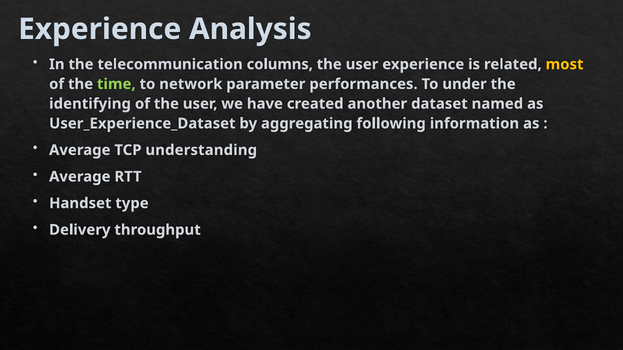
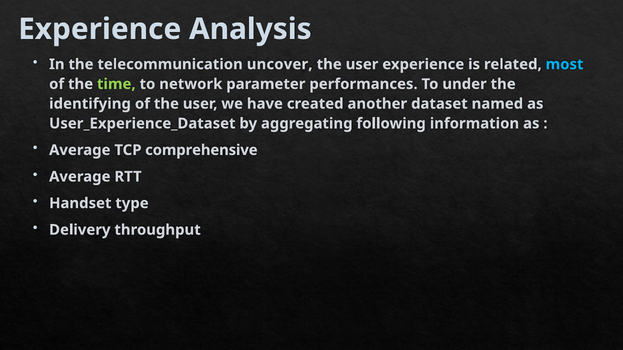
columns: columns -> uncover (280, 64)
most colour: yellow -> light blue (565, 64)
understanding: understanding -> comprehensive (201, 150)
